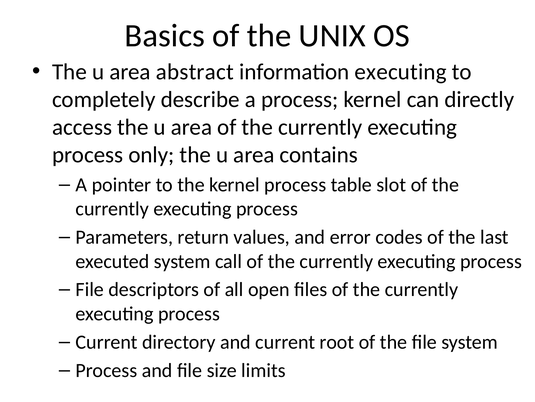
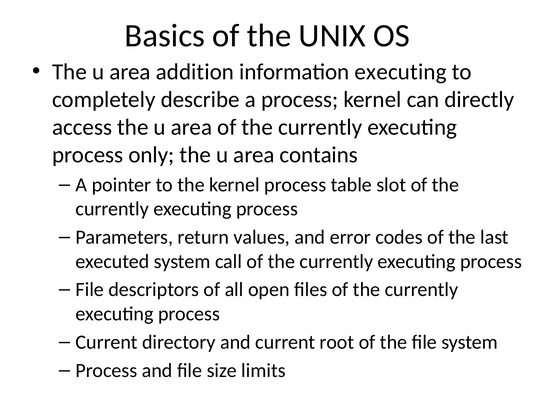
abstract: abstract -> addition (195, 72)
